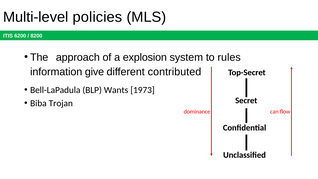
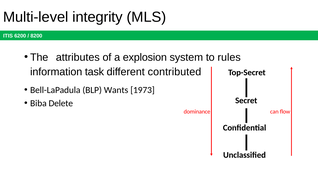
policies: policies -> integrity (98, 17)
approach: approach -> attributes (78, 57)
give: give -> task (94, 72)
Trojan: Trojan -> Delete (61, 103)
